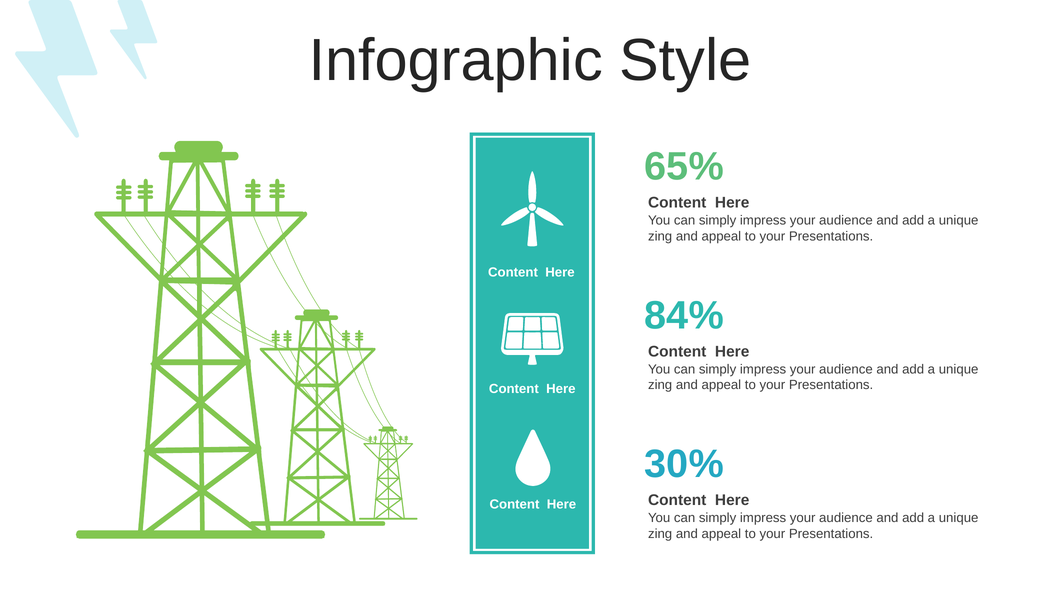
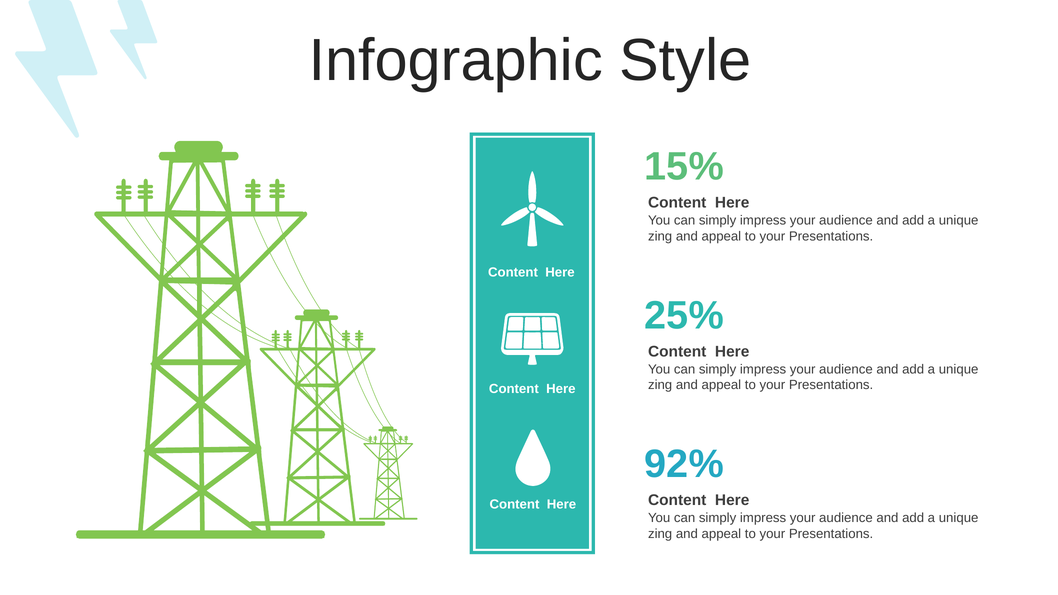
65%: 65% -> 15% (684, 167)
84%: 84% -> 25% (684, 316)
30%: 30% -> 92% (684, 465)
